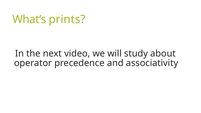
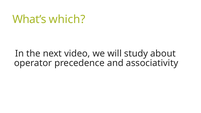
prints: prints -> which (67, 19)
